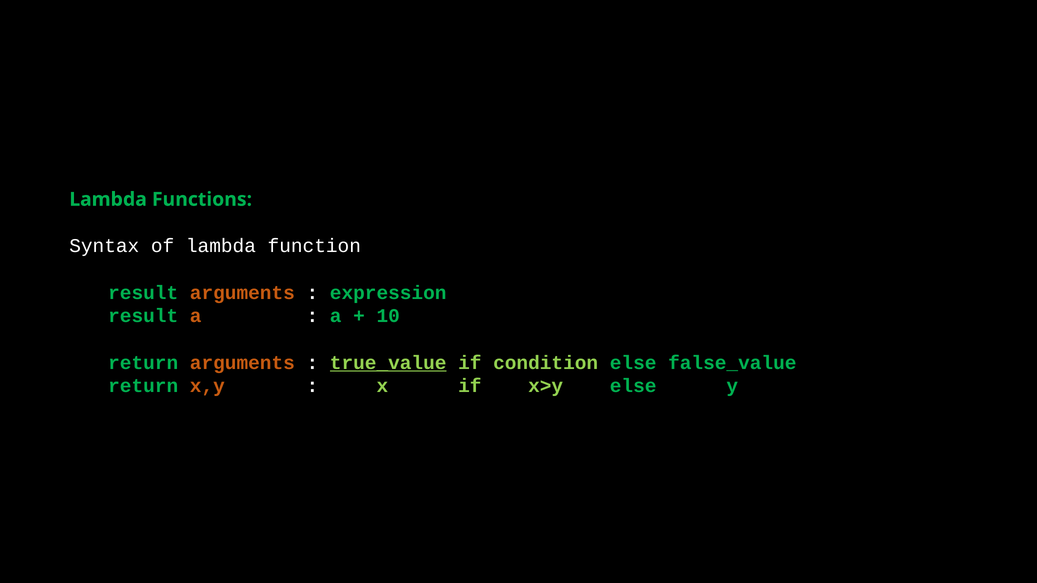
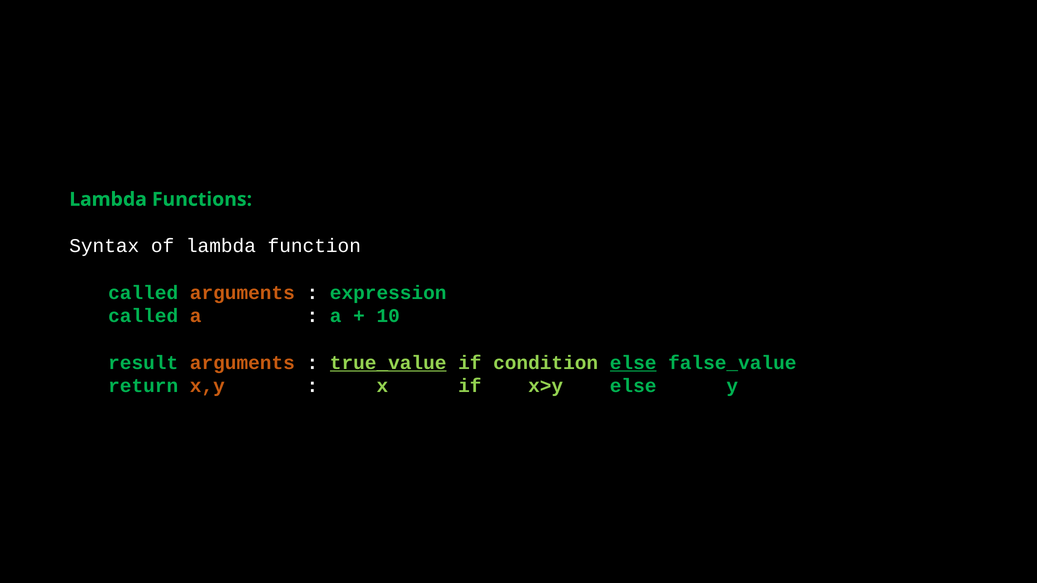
result: result -> called (143, 293)
result: result -> called (143, 316)
return: return -> result (143, 363)
else underline: none -> present (633, 363)
